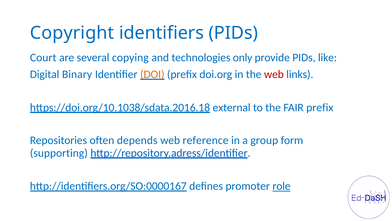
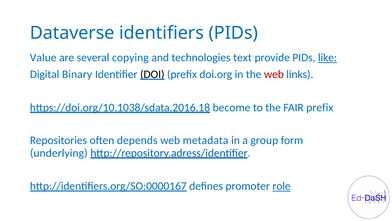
Copyright: Copyright -> Dataverse (72, 33)
Court: Court -> Value (43, 58)
only: only -> text (242, 58)
like underline: none -> present (327, 58)
DOI colour: orange -> black (152, 74)
external: external -> become (232, 107)
reference: reference -> metadata (206, 140)
supporting: supporting -> underlying (59, 153)
